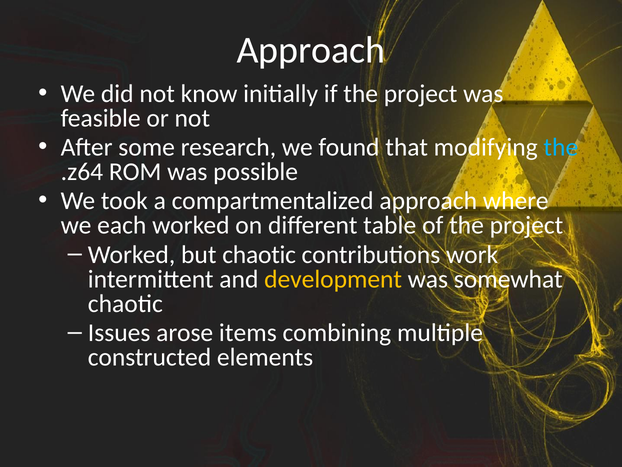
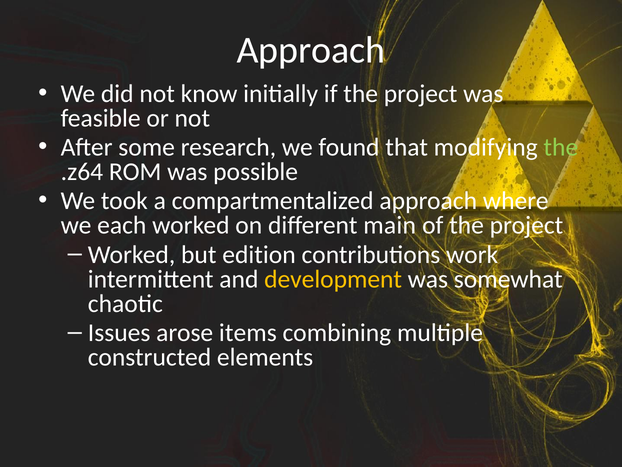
the colour: light blue -> light green (561, 147)
table: table -> main (390, 225)
but chaotic: chaotic -> edition (259, 254)
